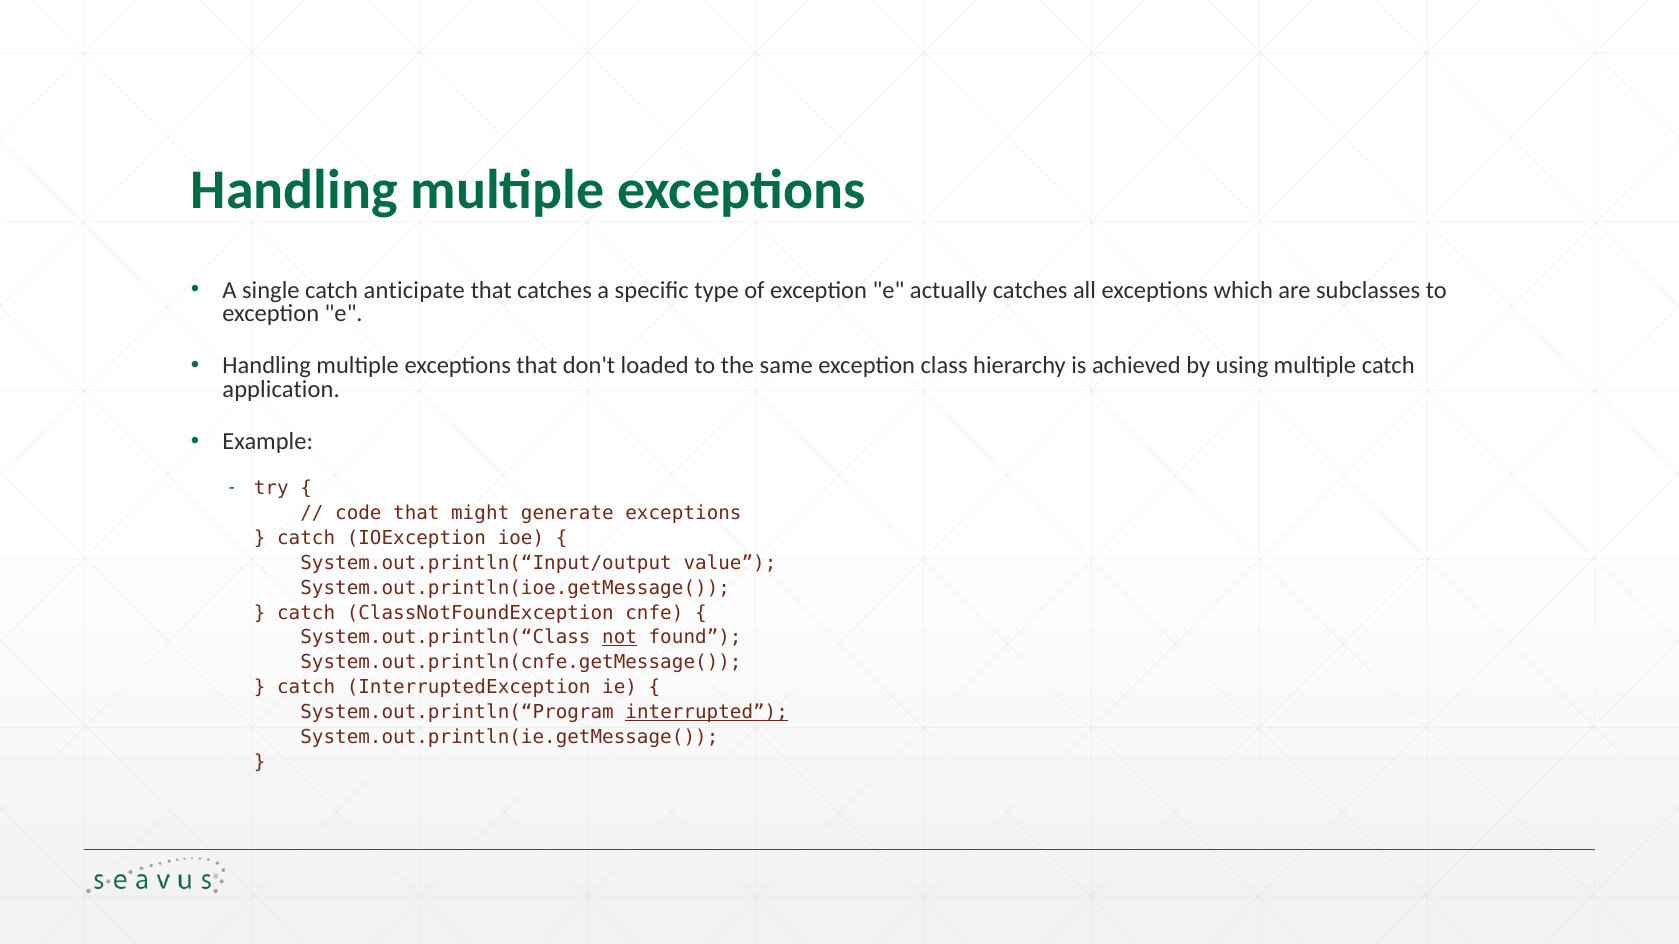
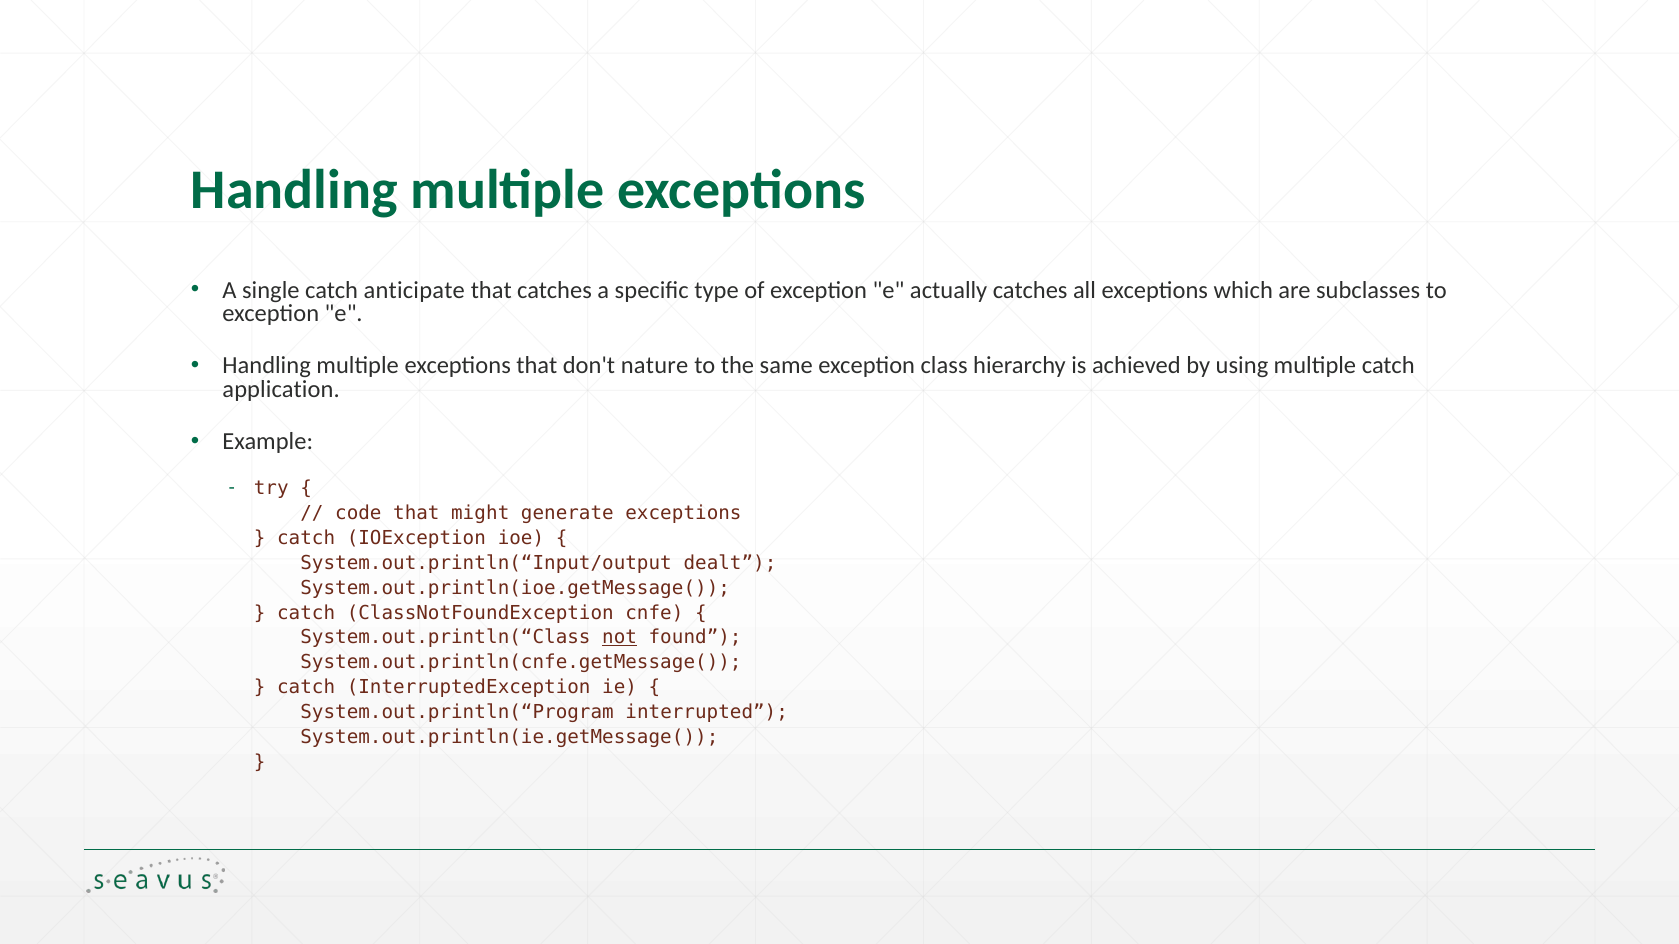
loaded: loaded -> nature (655, 366)
value: value -> dealt (730, 563)
interrupted underline: present -> none (707, 713)
